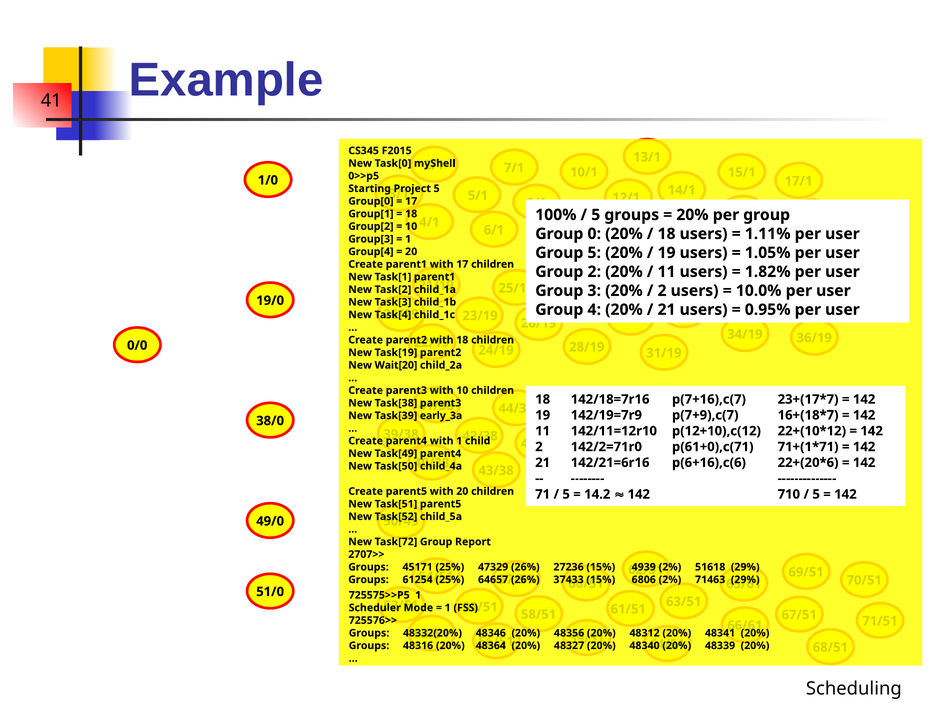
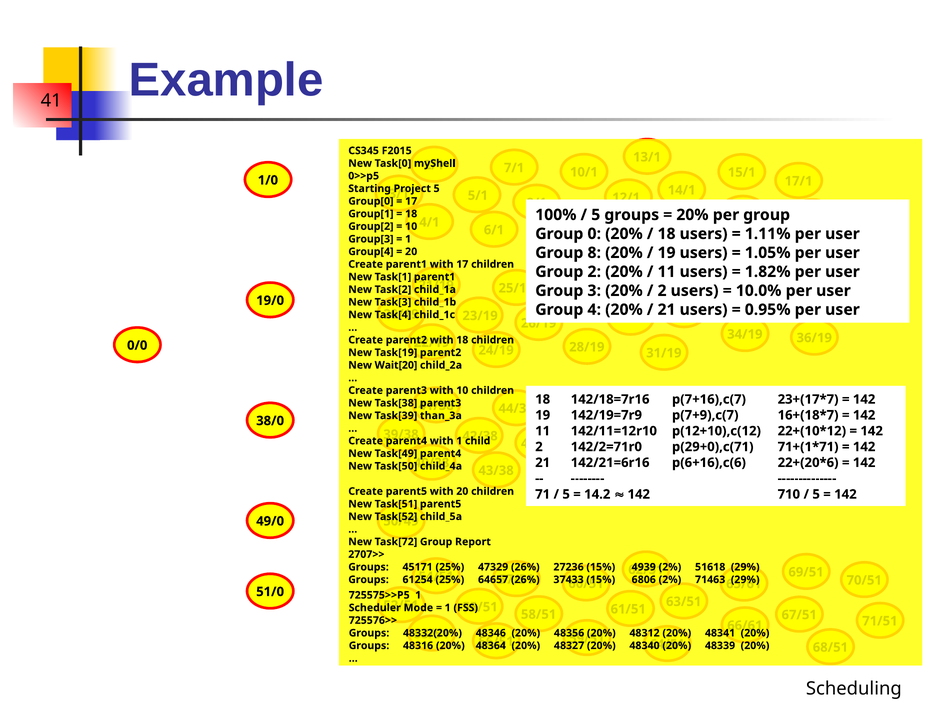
Group 5: 5 -> 8 (594, 253)
early_3a: early_3a -> than_3a (441, 416)
p(61+0),c(71: p(61+0),c(71 -> p(29+0),c(71 (713, 447)
